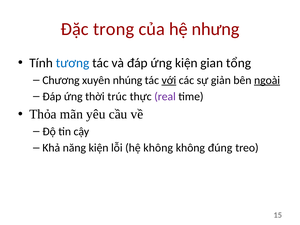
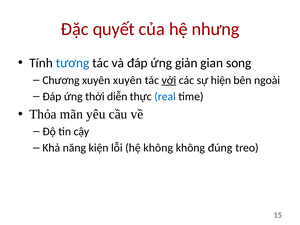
trong: trong -> quyết (114, 29)
ứng kiện: kiện -> giản (186, 63)
tổng: tổng -> song (239, 63)
xuyên nhúng: nhúng -> xuyên (127, 80)
giản: giản -> hiện (221, 80)
ngoài underline: present -> none (267, 80)
trúc: trúc -> diễn (117, 97)
real colour: purple -> blue (165, 97)
